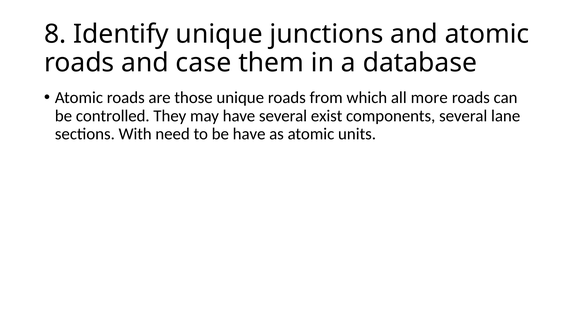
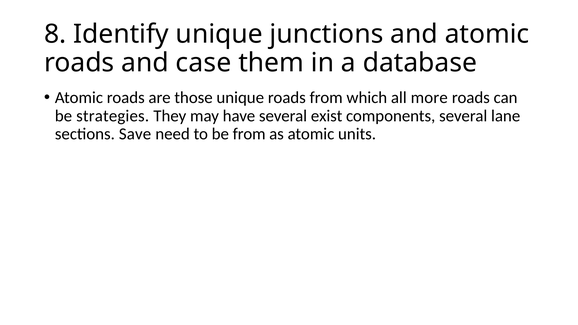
controlled: controlled -> strategies (113, 116)
With: With -> Save (135, 134)
be have: have -> from (249, 134)
